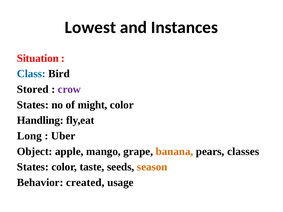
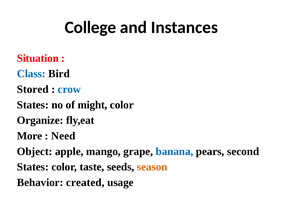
Lowest: Lowest -> College (90, 27)
crow colour: purple -> blue (69, 89)
Handling: Handling -> Organize (40, 120)
Long: Long -> More (30, 136)
Uber: Uber -> Need (63, 136)
banana colour: orange -> blue (174, 152)
classes: classes -> second (243, 152)
